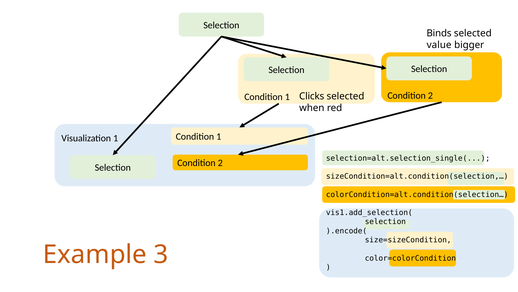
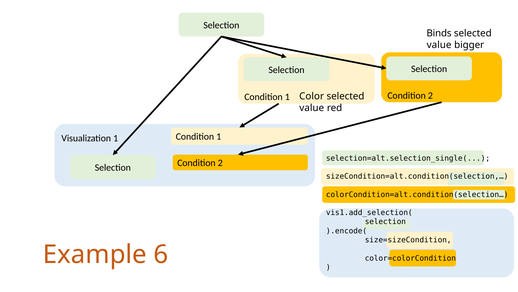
Clicks: Clicks -> Color (312, 96)
when: when -> value (312, 108)
3: 3 -> 6 (161, 254)
